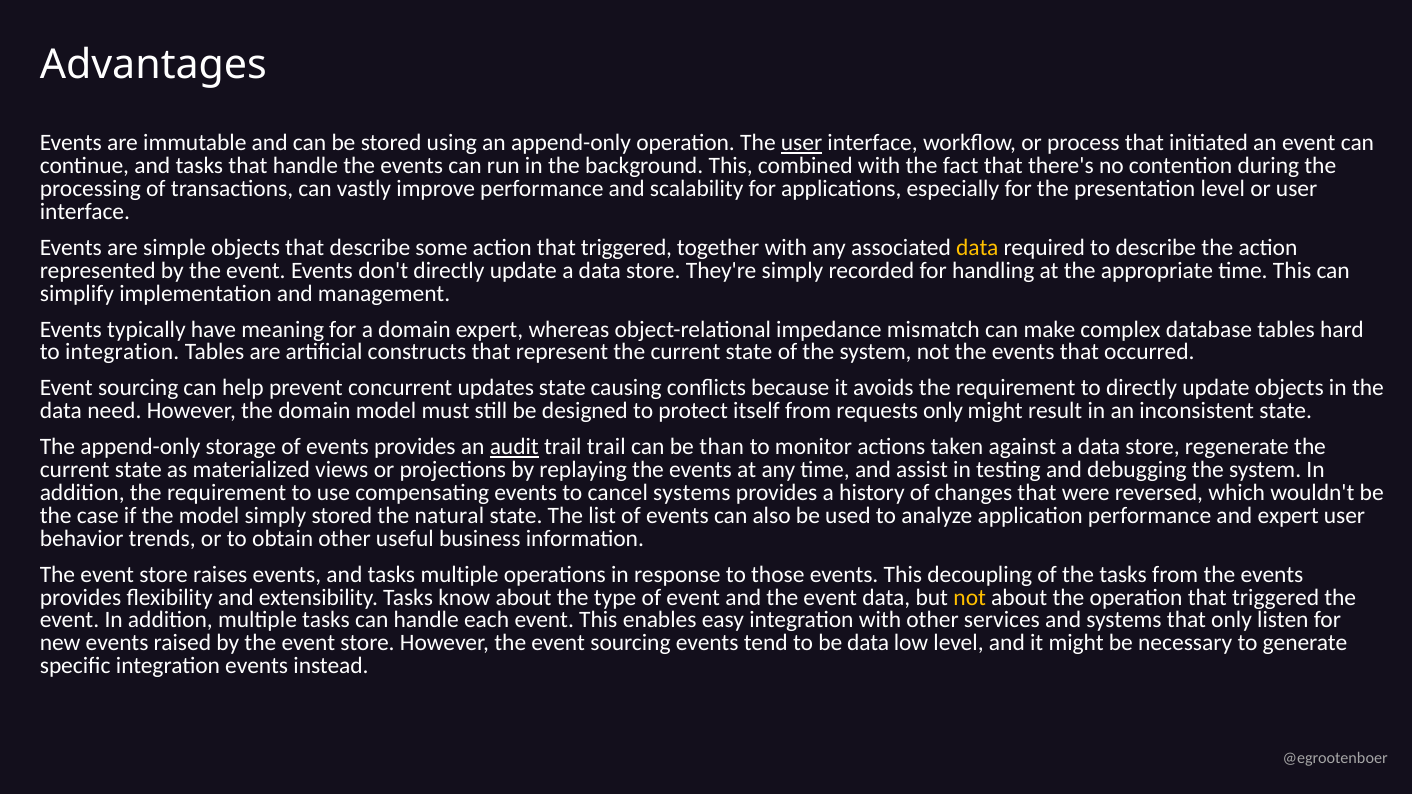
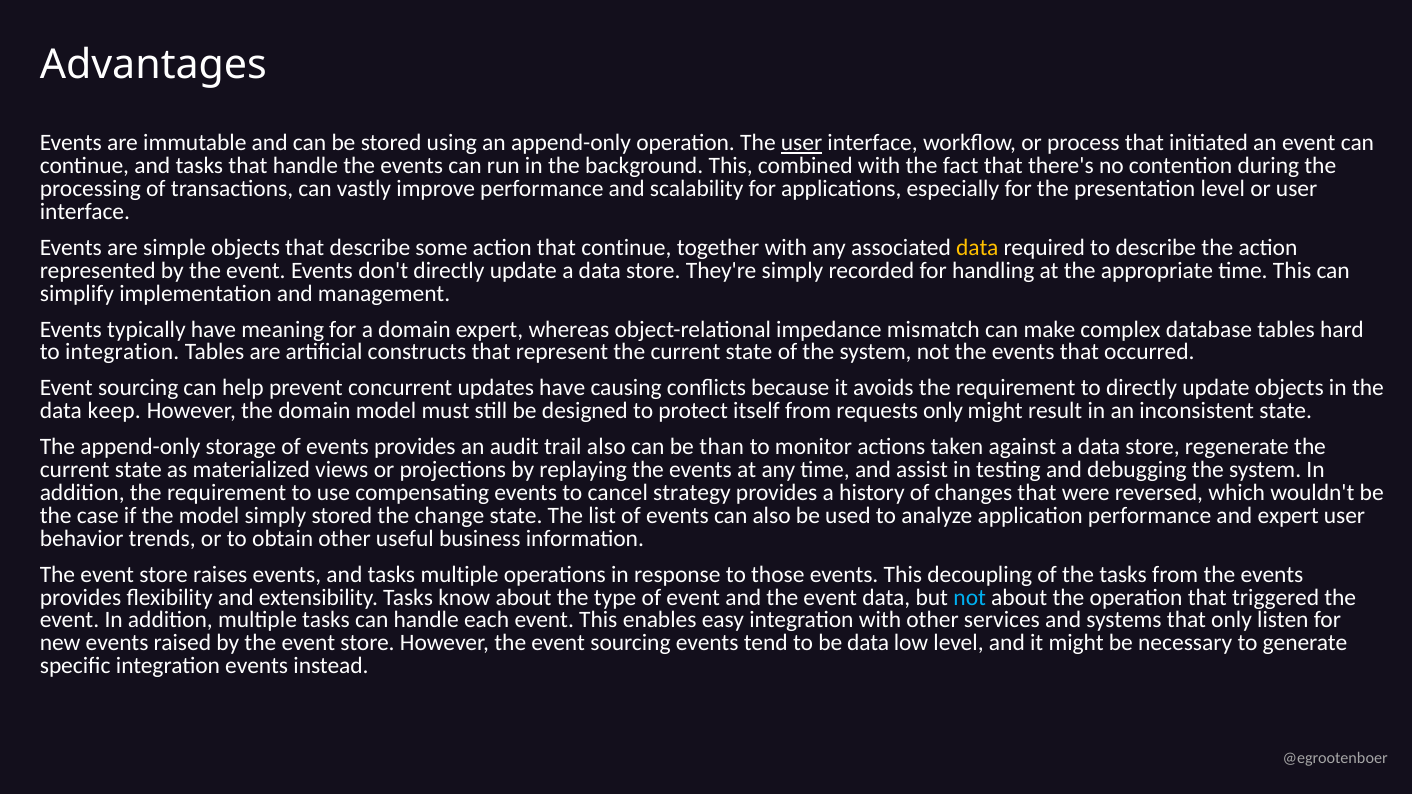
action that triggered: triggered -> continue (626, 248)
updates state: state -> have (562, 388)
need: need -> keep (114, 411)
audit underline: present -> none (514, 447)
trail trail: trail -> also (606, 447)
cancel systems: systems -> strategy (692, 493)
natural: natural -> change (449, 516)
not colour: yellow -> light blue (970, 598)
